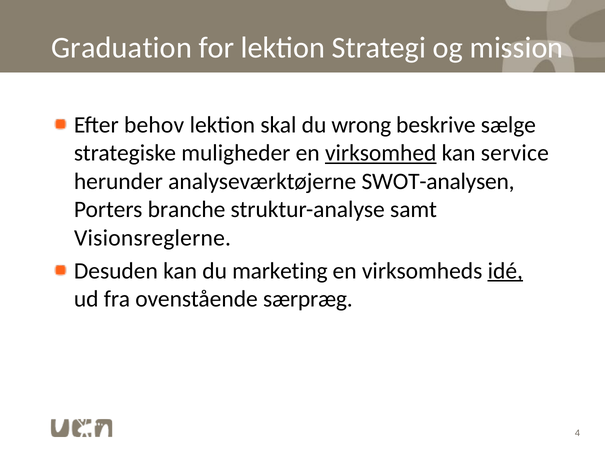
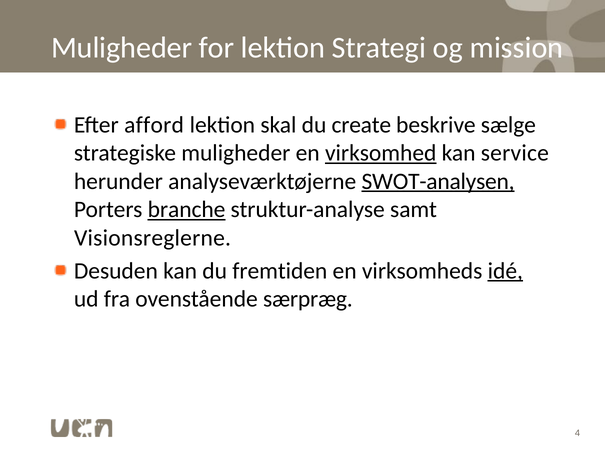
Graduation: Graduation -> Muligheder (122, 48)
behov: behov -> afford (154, 125)
wrong: wrong -> create (361, 125)
SWOT-analysen underline: none -> present (438, 181)
branche underline: none -> present (187, 209)
marketing: marketing -> fremtiden (280, 271)
